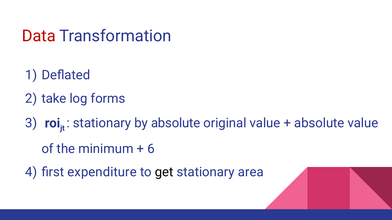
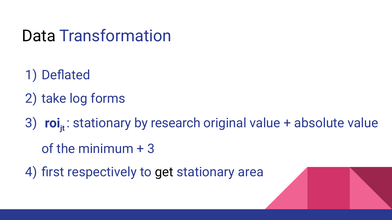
Data colour: red -> black (39, 36)
by absolute: absolute -> research (176, 123)
6: 6 -> 3 (151, 149)
expenditure: expenditure -> respectively (102, 173)
